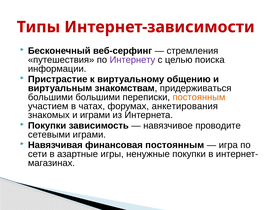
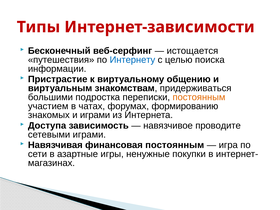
стремления: стремления -> истощается (192, 51)
Интернету colour: purple -> blue (132, 60)
большими большими: большими -> подростка (98, 97)
анкетирования: анкетирования -> формированию (185, 106)
Покупки: Покупки -> Доступа (47, 126)
